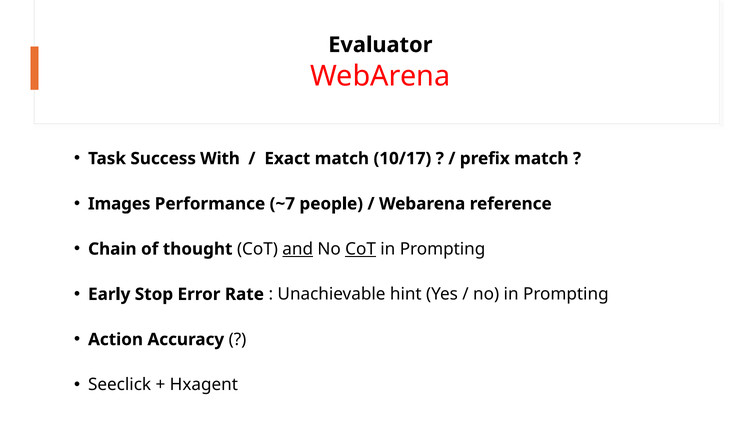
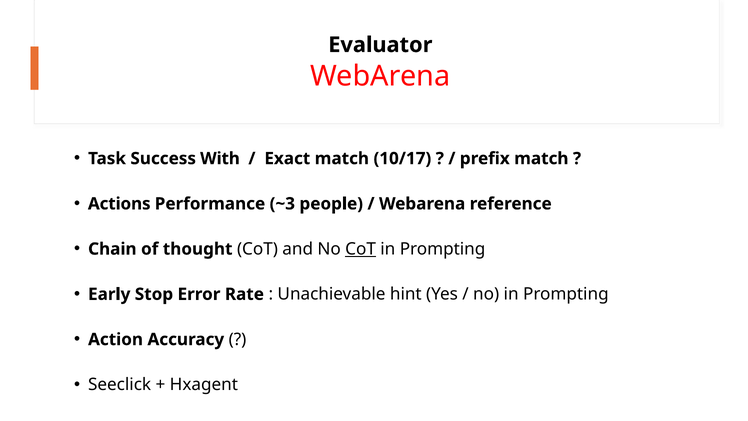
Images: Images -> Actions (119, 204)
~7: ~7 -> ~3 (282, 204)
and underline: present -> none (298, 249)
